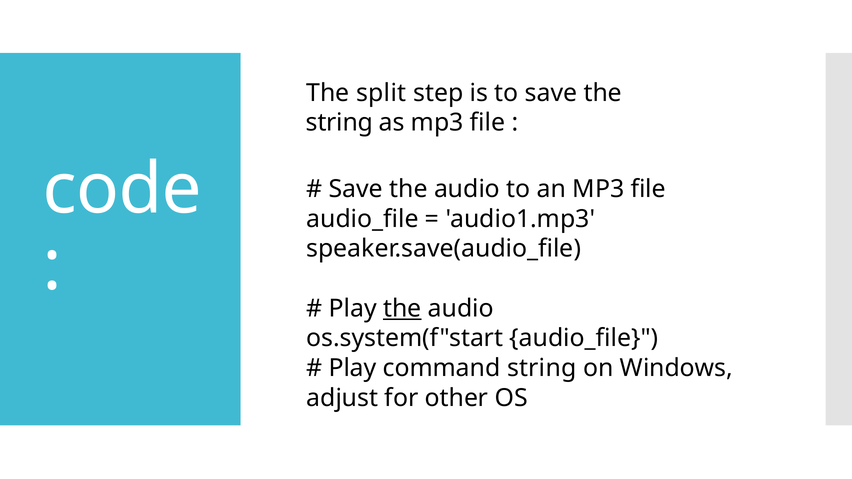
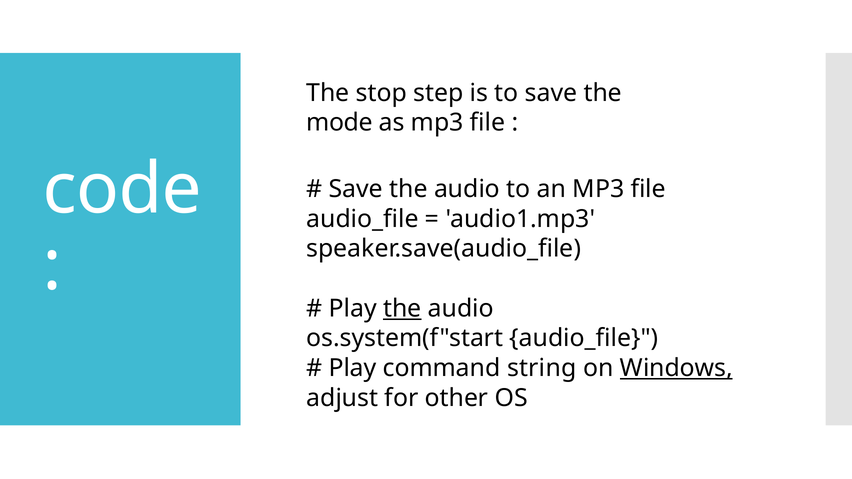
split: split -> stop (381, 93)
string: string -> mode (339, 123)
Windows underline: none -> present (676, 368)
